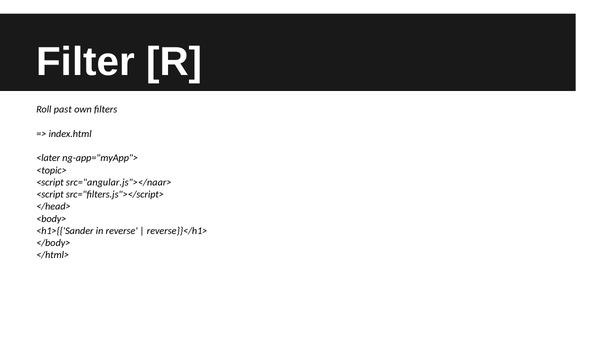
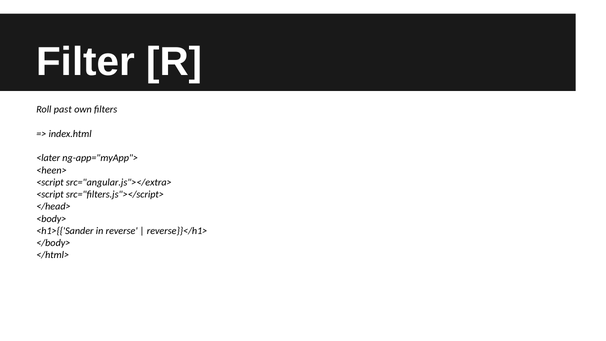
<topic>: <topic> -> <heen> (52, 170)
src="angular.js"></naar>: src="angular.js"></naar> -> src="angular.js"></extra> (119, 182)
